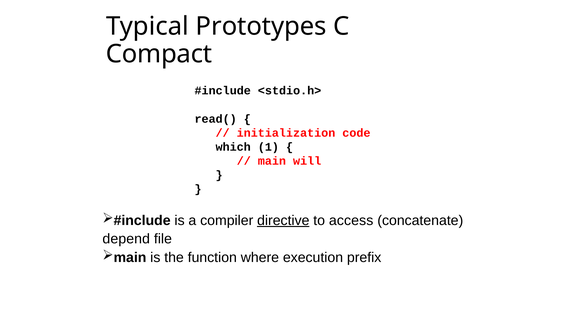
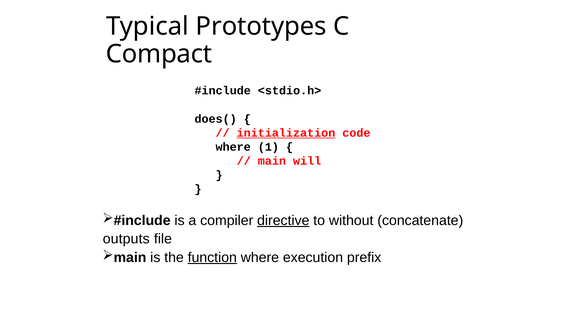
read(: read( -> does( (216, 119)
initialization underline: none -> present (286, 133)
which: which -> where (233, 147)
access: access -> without (351, 220)
depend: depend -> outputs (126, 239)
function underline: none -> present (212, 258)
